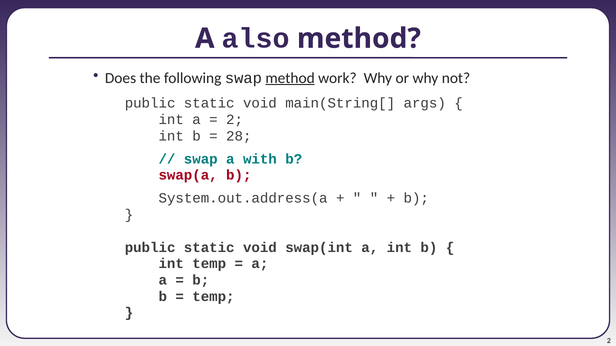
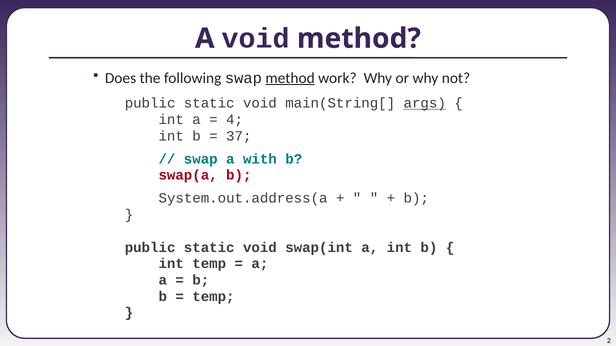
A also: also -> void (256, 39)
args underline: none -> present (425, 103)
2: 2 -> 4 (235, 120)
28: 28 -> 37 (239, 136)
